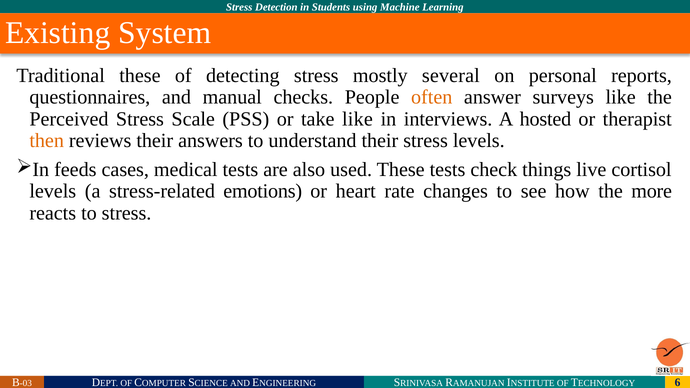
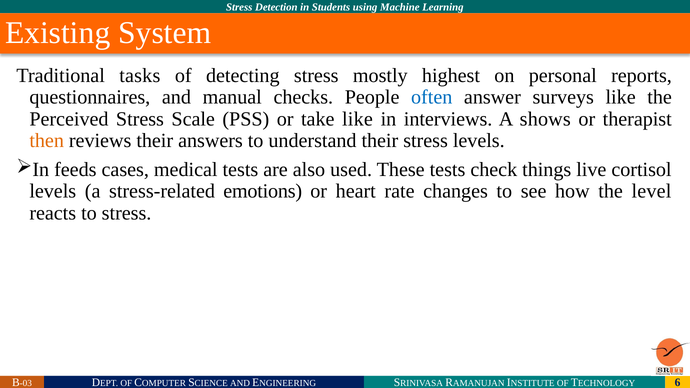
Traditional these: these -> tasks (140, 75)
several: several -> highest (451, 75)
often colour: orange -> blue (432, 97)
hosted: hosted -> shows (545, 119)
more: more -> level (651, 191)
